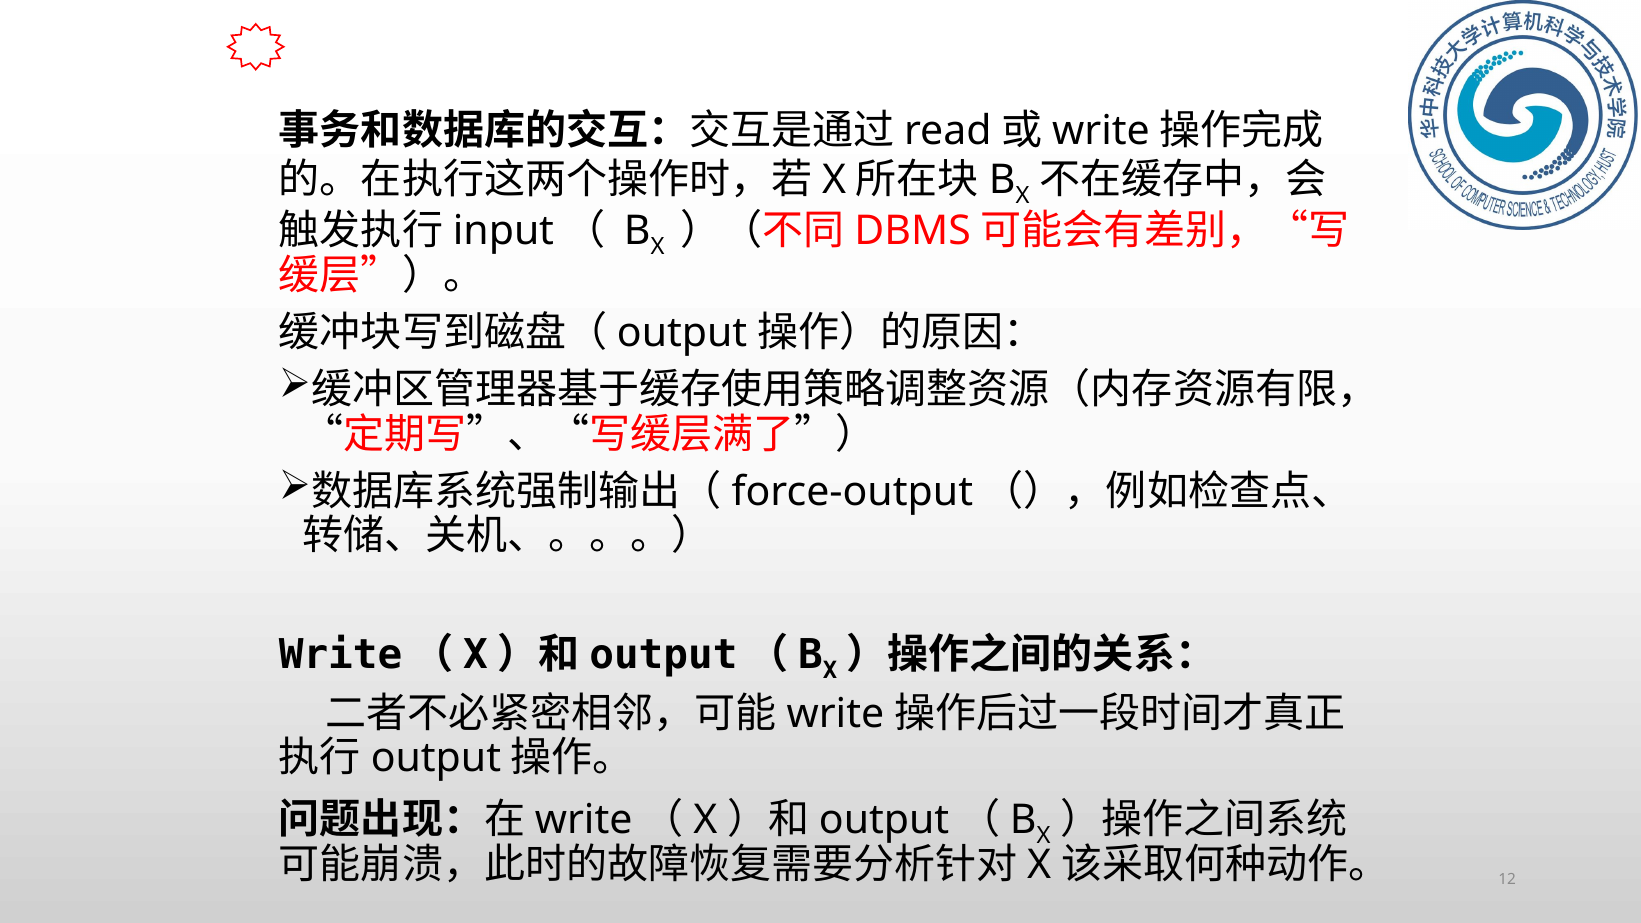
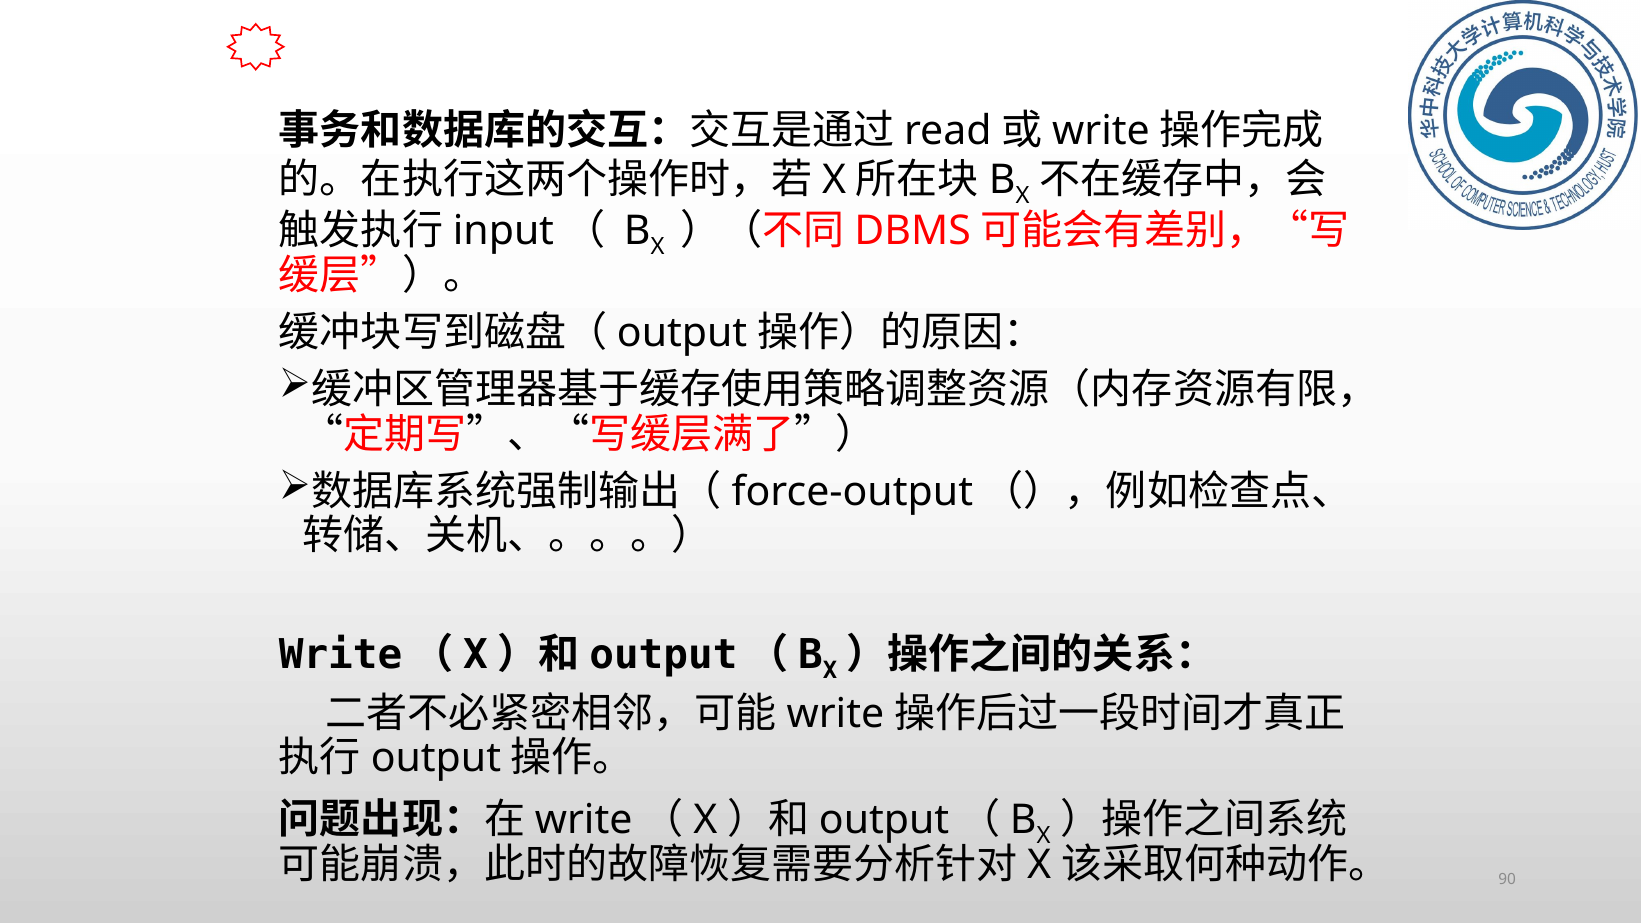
12: 12 -> 90 (1507, 880)
